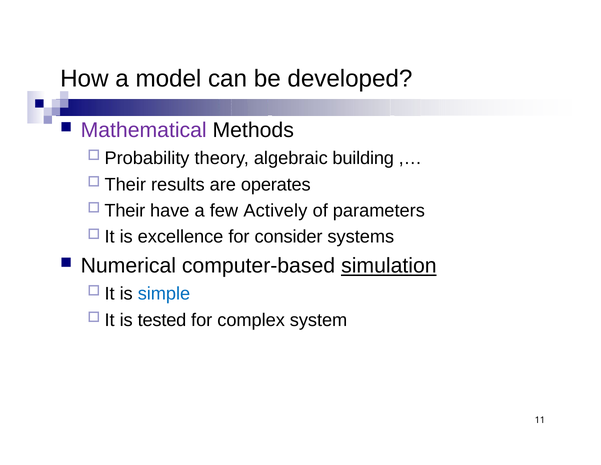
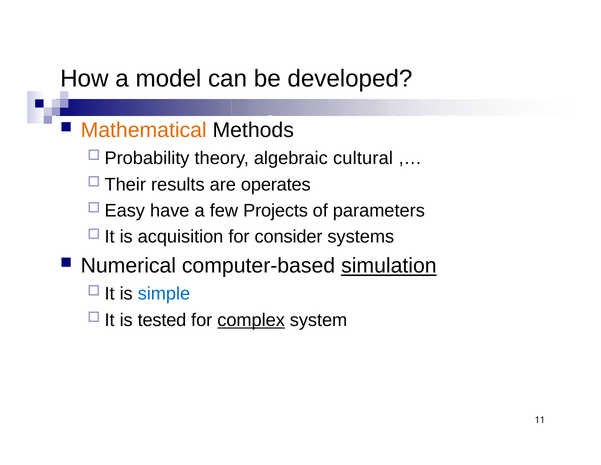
Mathematical colour: purple -> orange (144, 130)
building: building -> cultural (363, 158)
Their: Their -> Easy (125, 210)
Actively: Actively -> Projects (276, 210)
excellence: excellence -> acquisition (181, 237)
complex underline: none -> present (251, 320)
